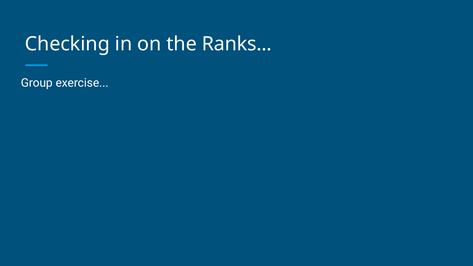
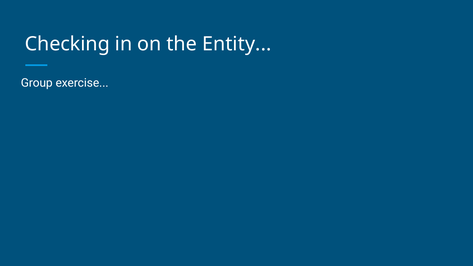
Ranks: Ranks -> Entity (237, 44)
